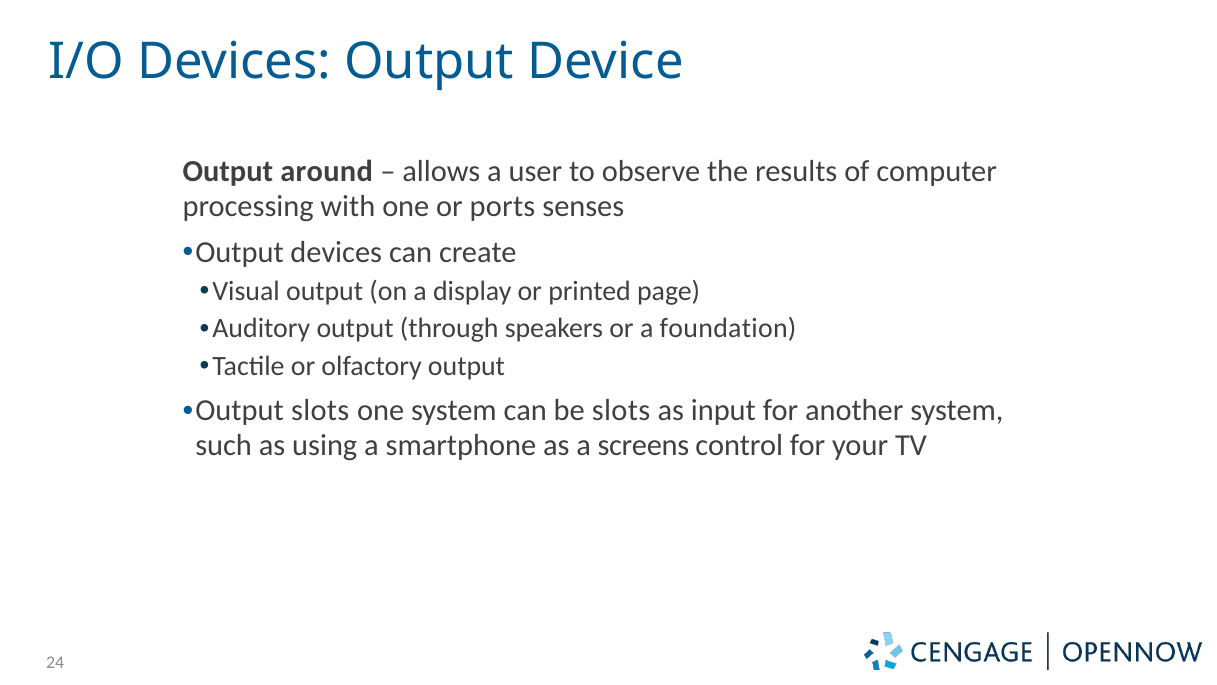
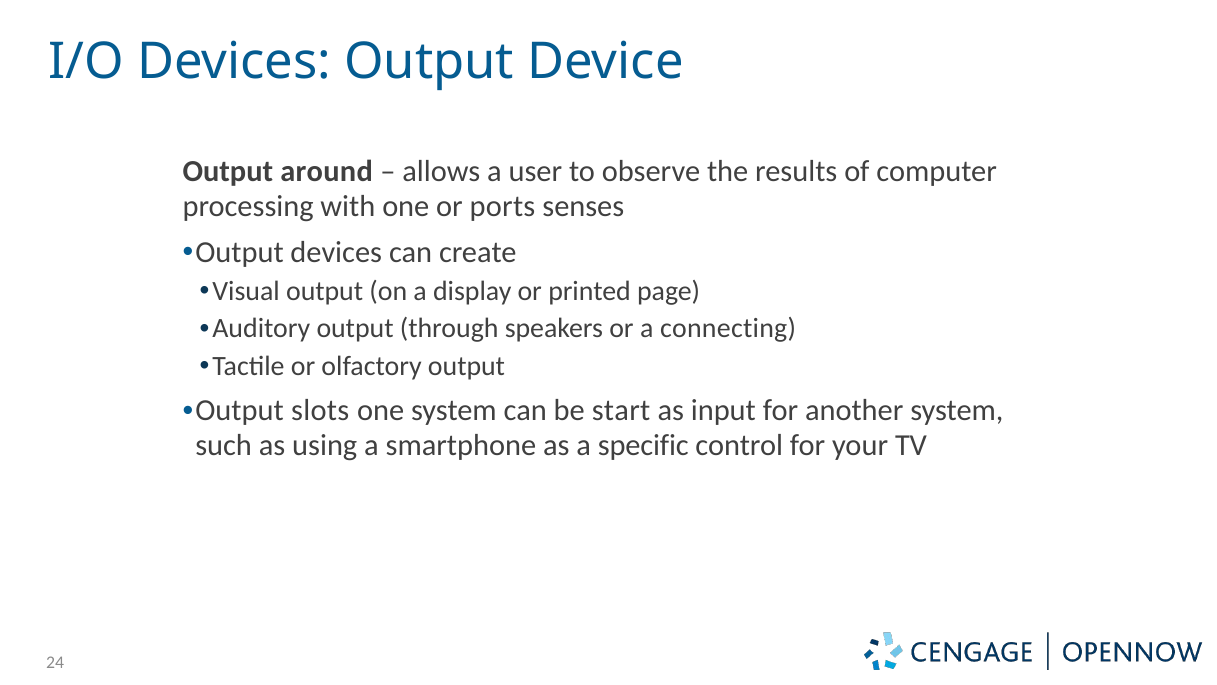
foundation: foundation -> connecting (728, 329)
be slots: slots -> start (621, 411)
screens: screens -> specific (643, 445)
